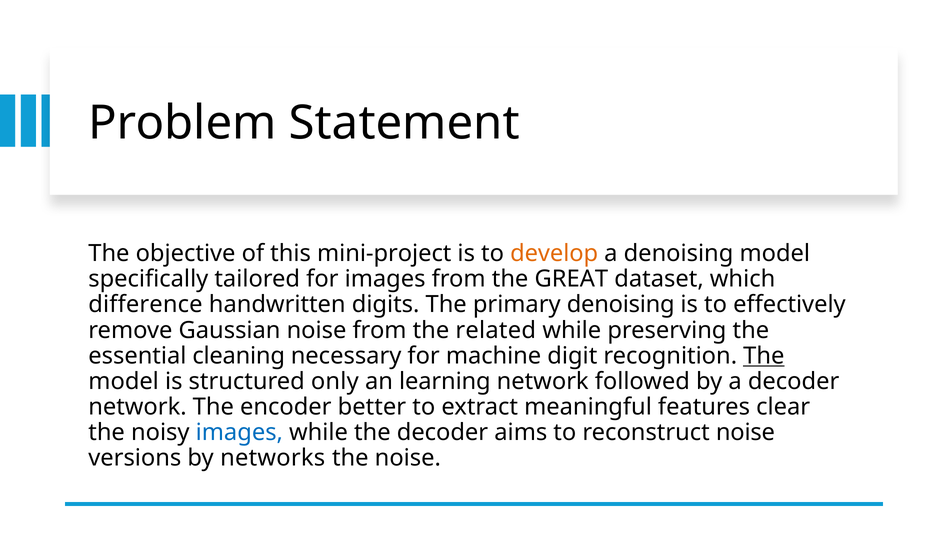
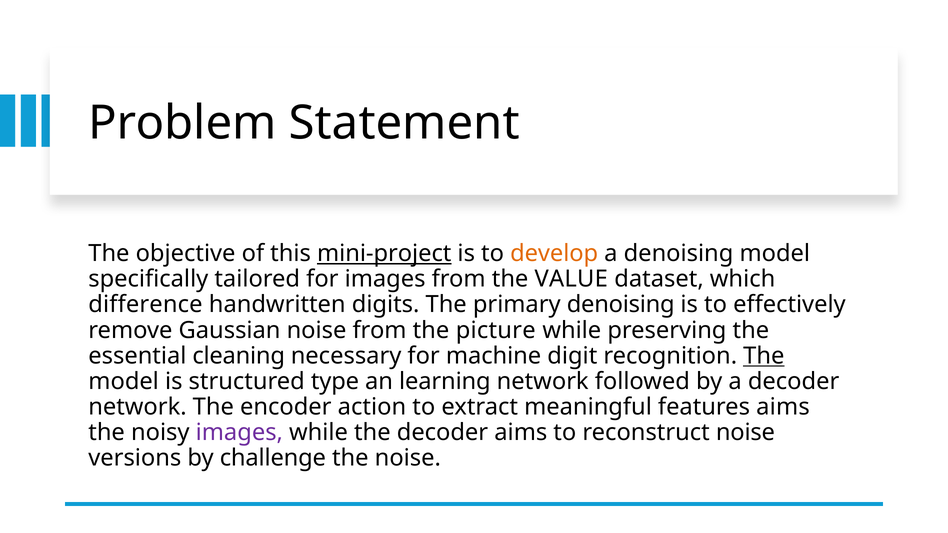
mini-project underline: none -> present (384, 254)
GREAT: GREAT -> VALUE (571, 279)
related: related -> picture (496, 330)
only: only -> type (335, 382)
better: better -> action (372, 407)
features clear: clear -> aims (783, 407)
images colour: blue -> purple (239, 433)
networks: networks -> challenge (273, 458)
